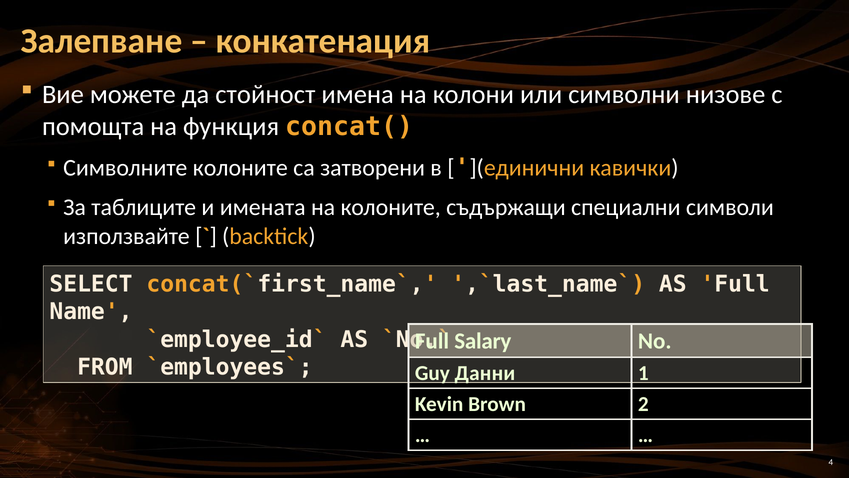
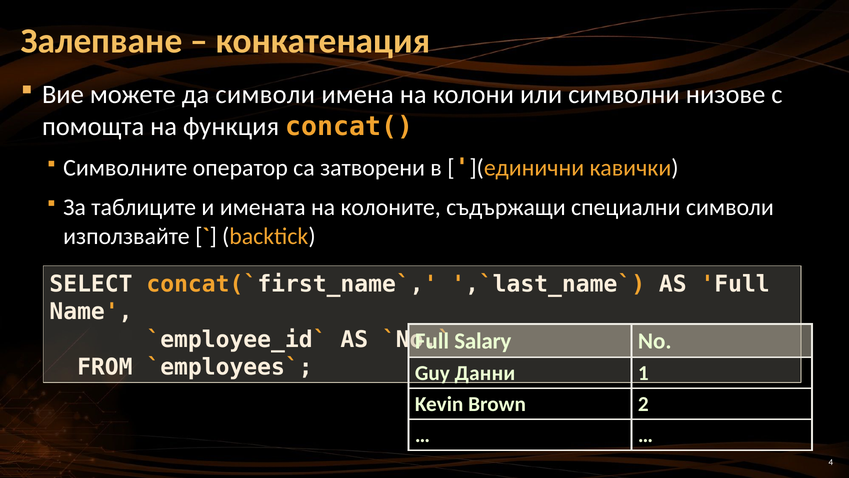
да стойност: стойност -> символи (265, 95)
Символните колоните: колоните -> оператор (240, 168)
